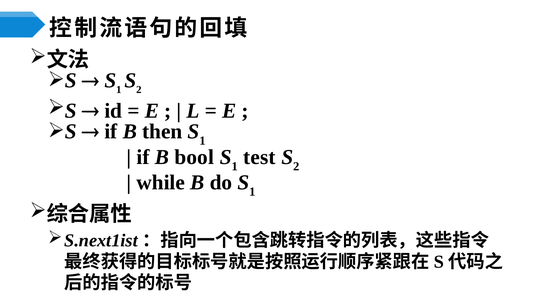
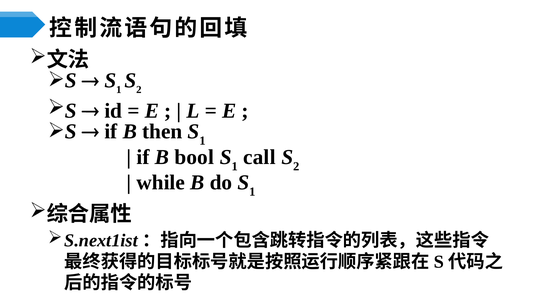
test: test -> call (259, 157)
